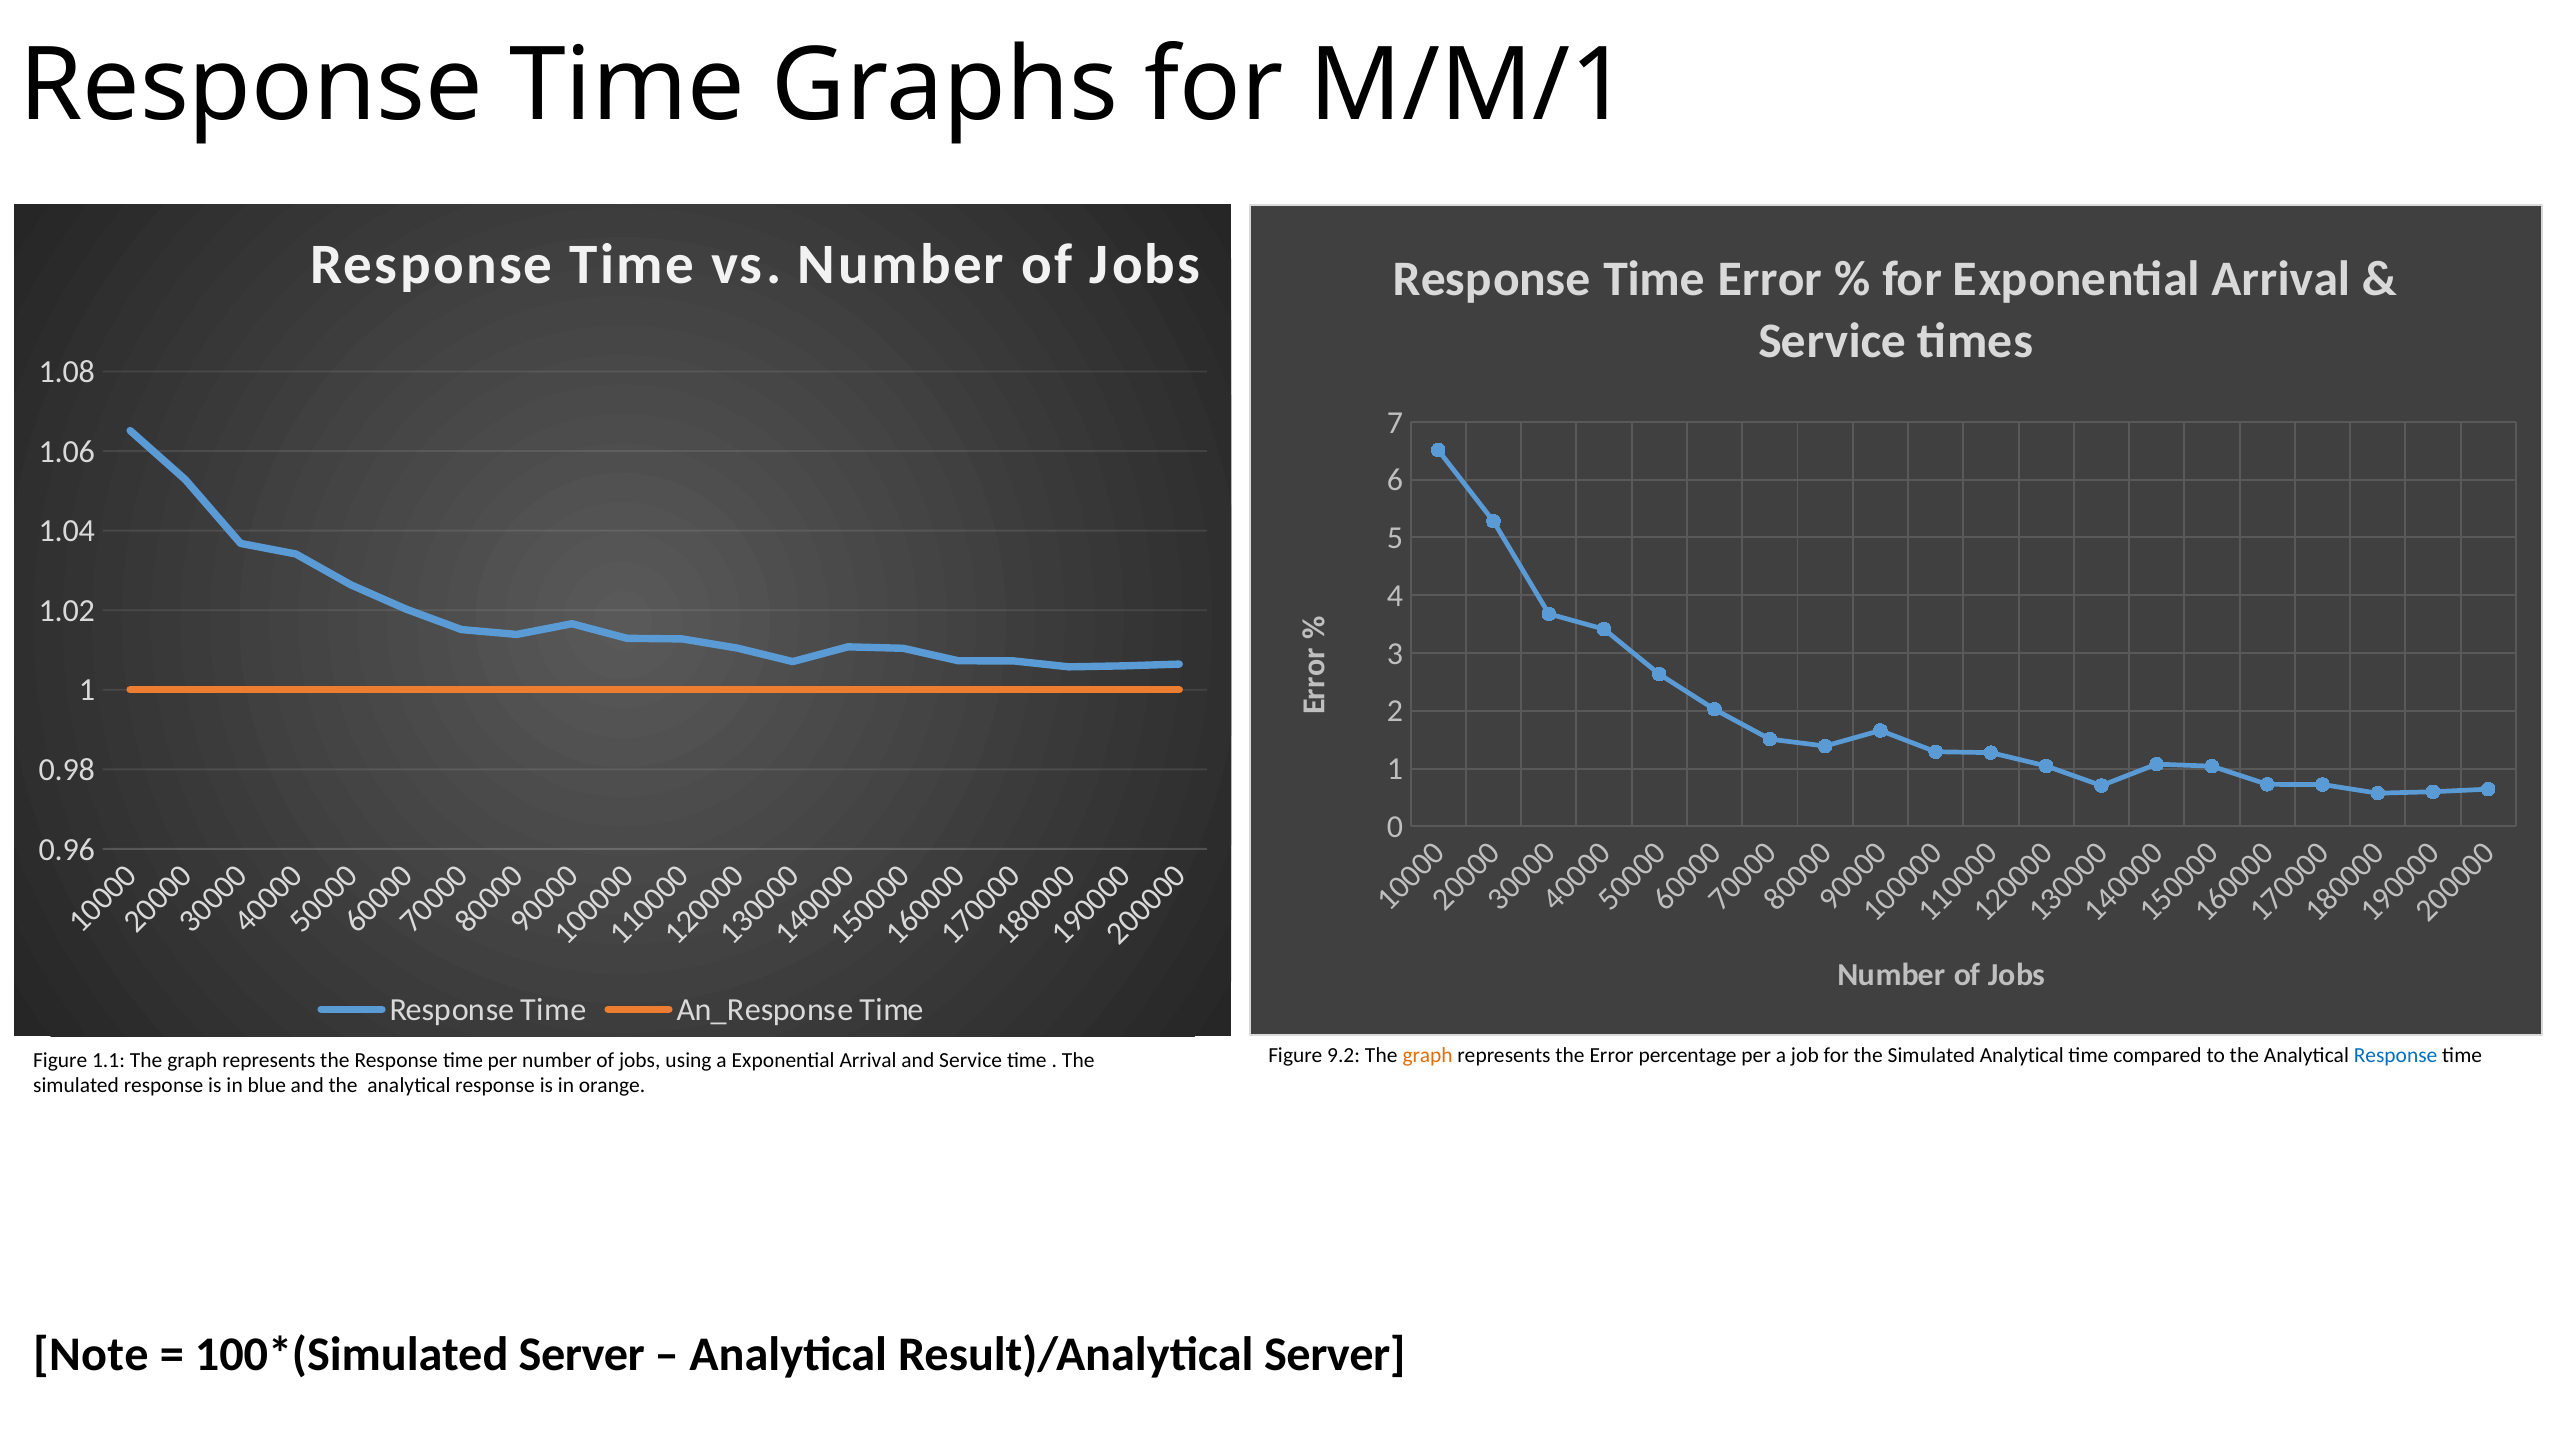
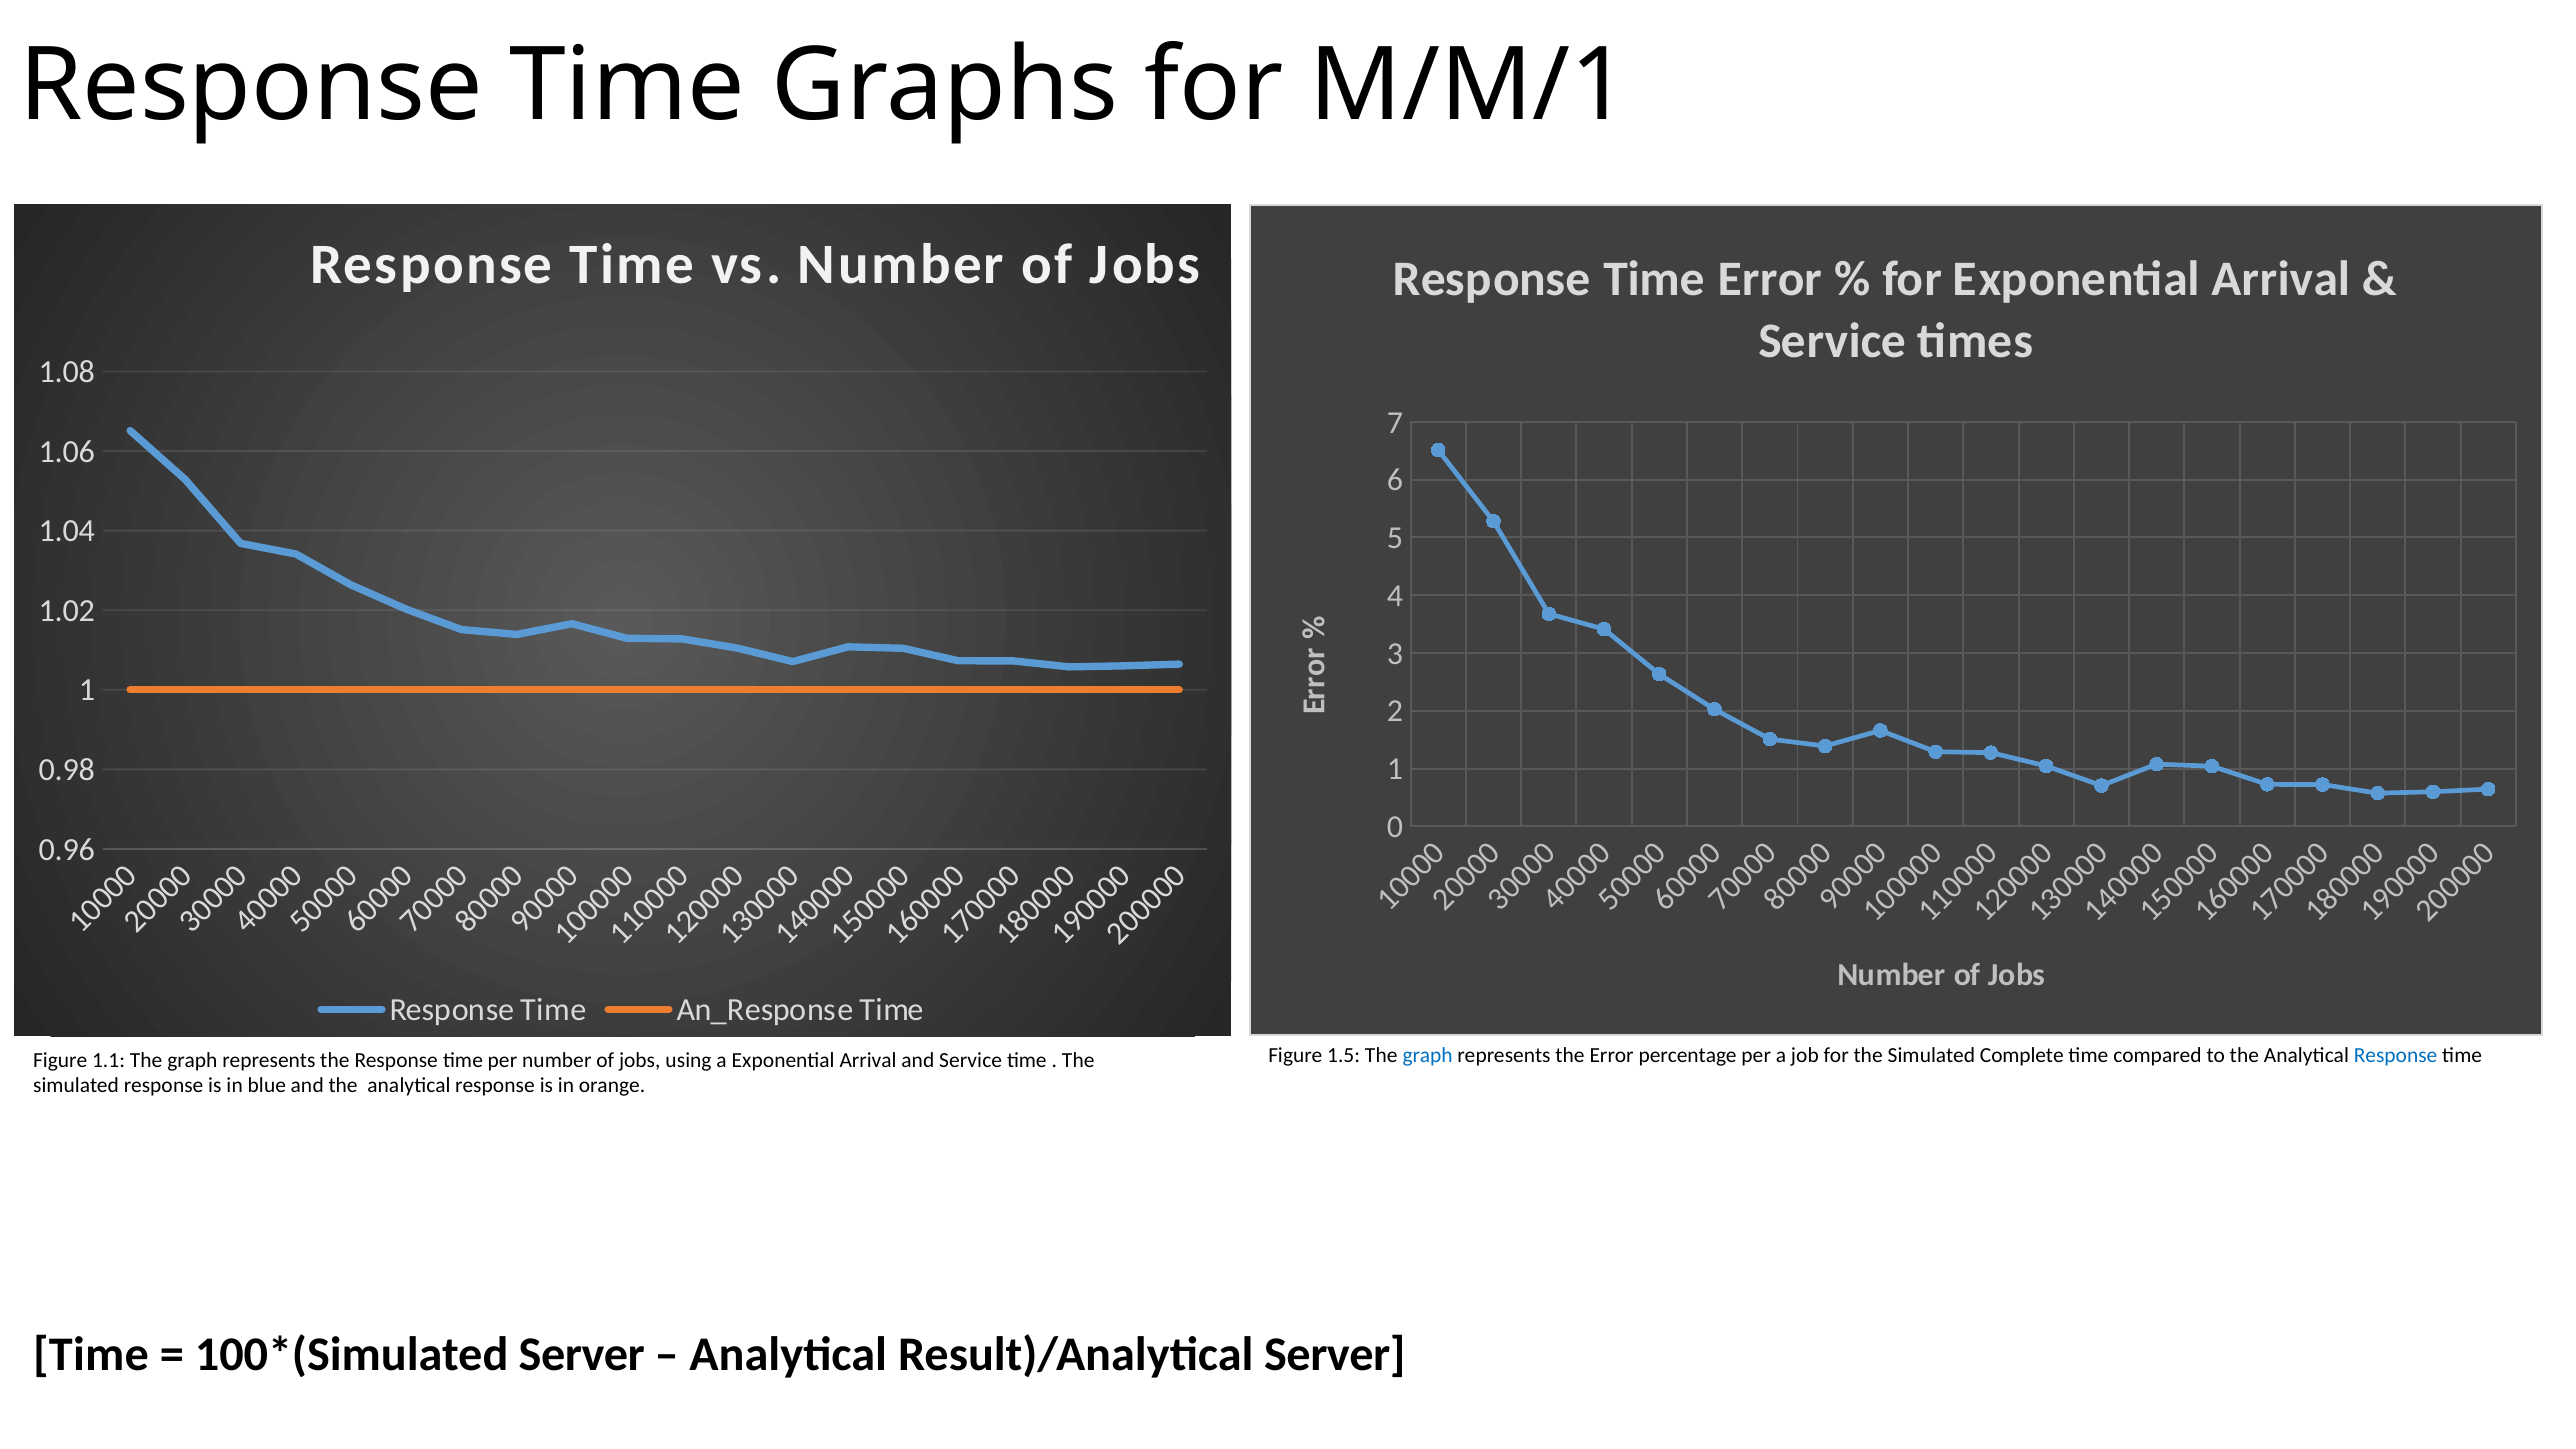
9.2: 9.2 -> 1.5 (1344, 1055)
graph colour: orange -> blue (1428, 1055)
Simulated Analytical: Analytical -> Complete (2022, 1055)
Note: Note -> Time (91, 1355)
